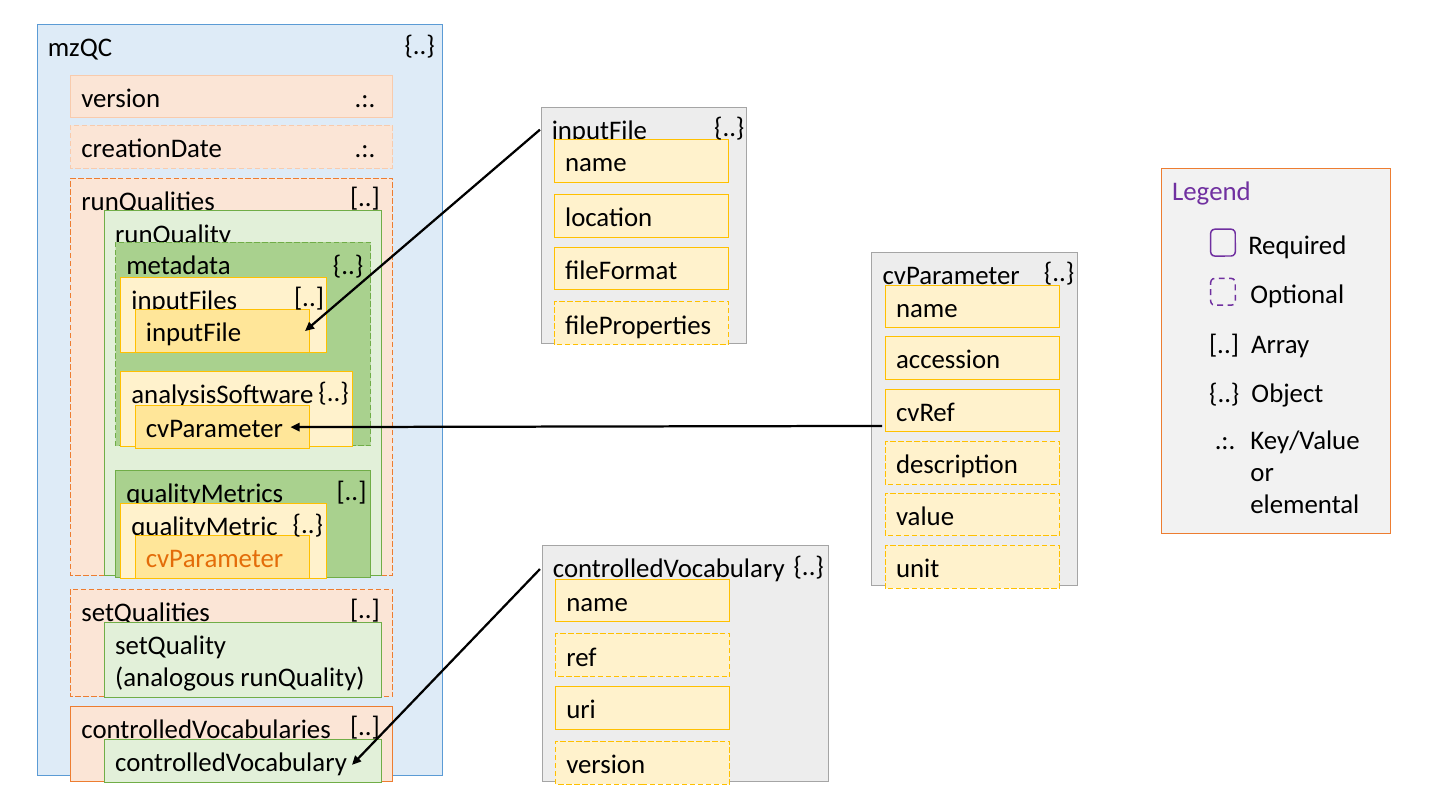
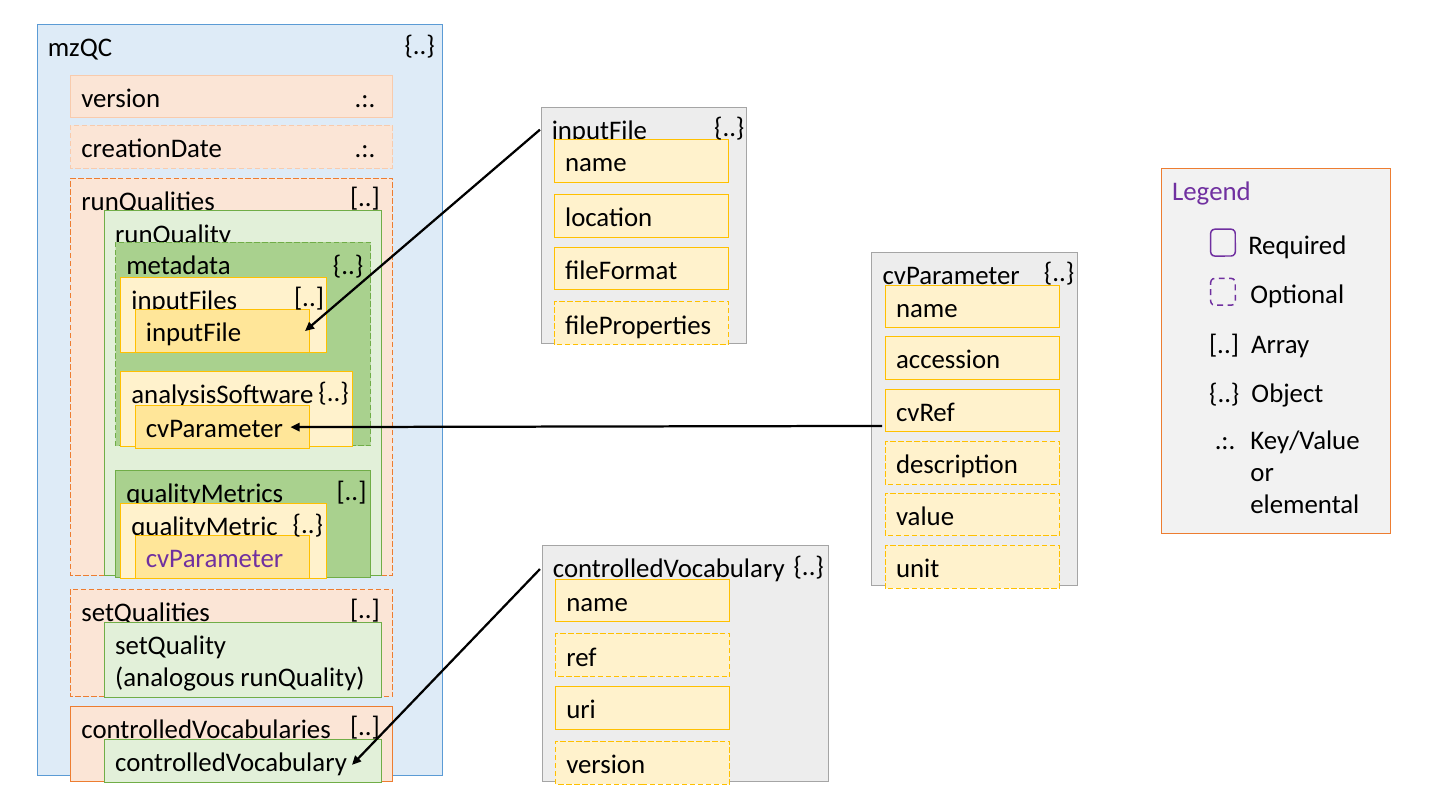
cvParameter colour: orange -> purple (215, 559)
